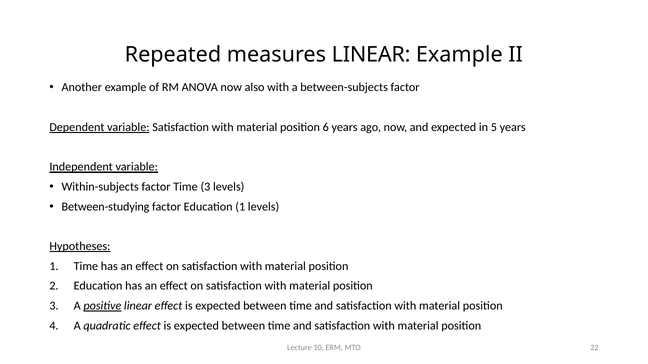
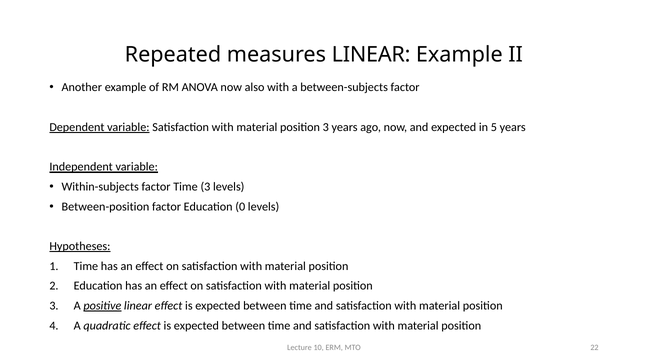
6: 6 -> 3 (326, 127)
Between-studying: Between-studying -> Between-position (105, 207)
Education 1: 1 -> 0 (240, 207)
